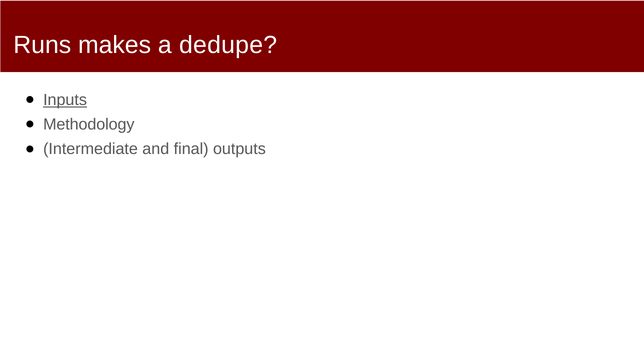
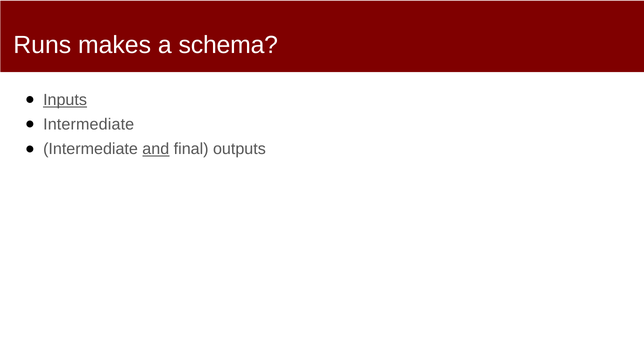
dedupe: dedupe -> schema (228, 45)
Methodology: Methodology -> Intermediate (89, 125)
and underline: none -> present (156, 149)
